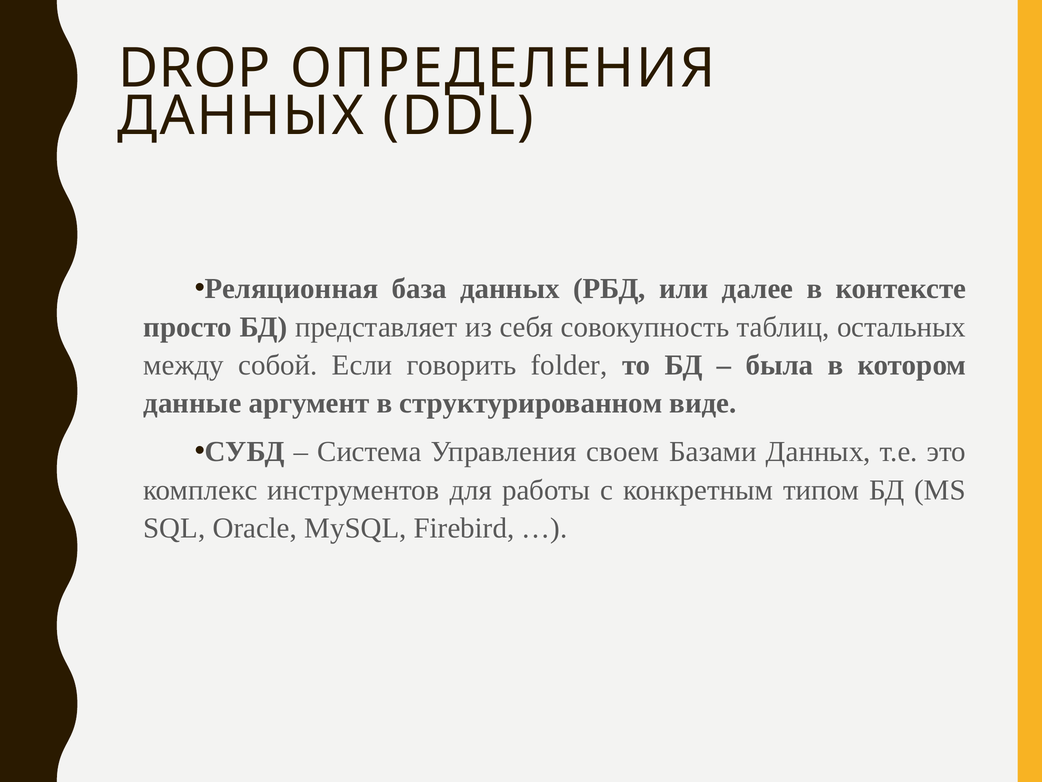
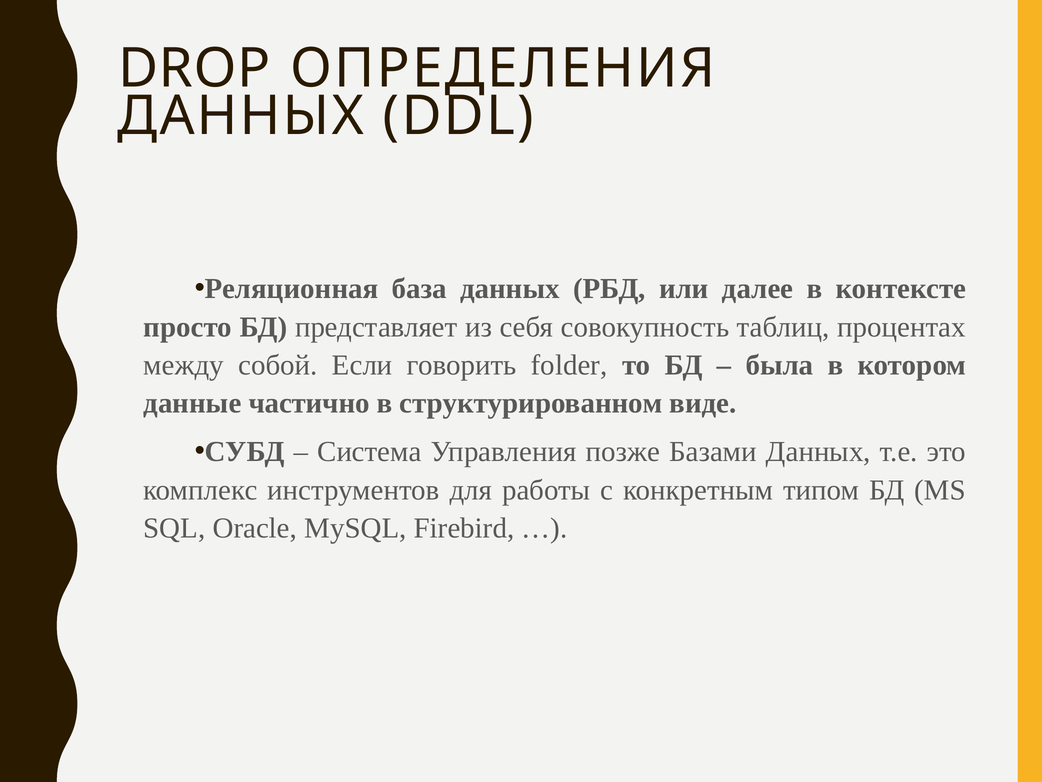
остальных: остальных -> процентах (901, 327)
аргумент: аргумент -> частично (309, 403)
своем: своем -> позже (623, 451)
